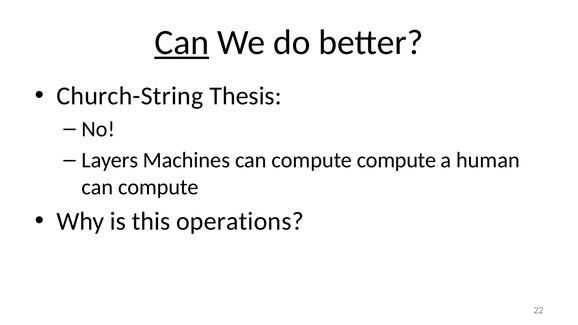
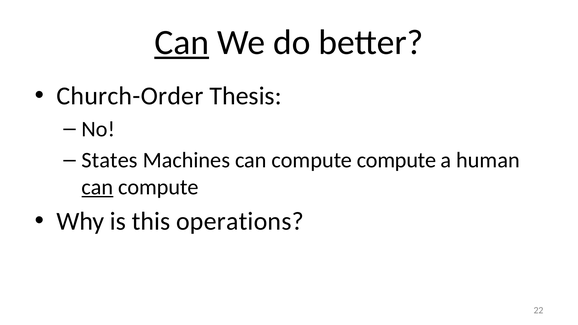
Church-String: Church-String -> Church-Order (130, 96)
Layers: Layers -> States (110, 160)
can underline: none -> present (97, 187)
